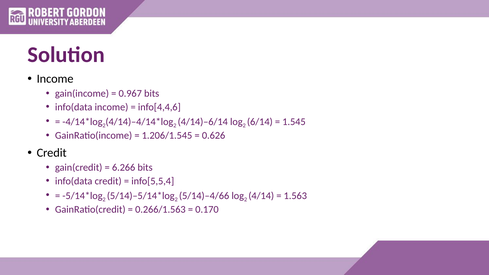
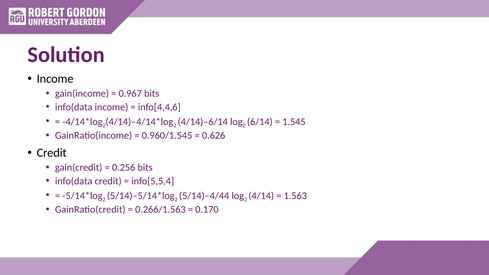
1.206/1.545: 1.206/1.545 -> 0.960/1.545 (167, 136)
6.266: 6.266 -> 0.256 (124, 167)
5/14)–4/66: 5/14)–4/66 -> 5/14)–4/44 (204, 196)
